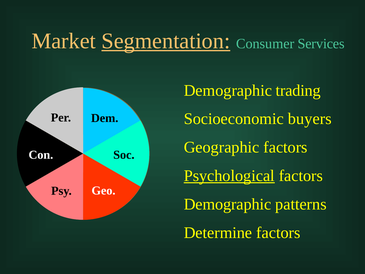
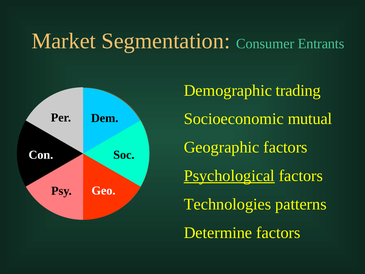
Segmentation underline: present -> none (166, 41)
Services: Services -> Entrants (321, 44)
buyers: buyers -> mutual (310, 119)
Demographic: Demographic -> Technologies (227, 204)
